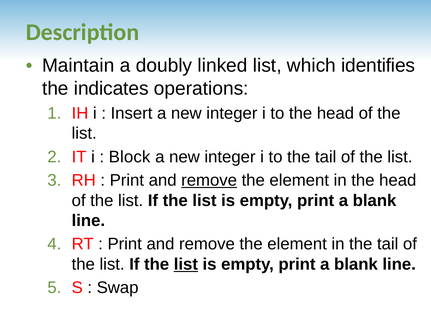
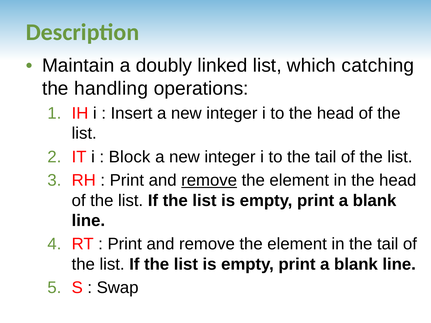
identifies: identifies -> catching (378, 66)
indicates: indicates -> handling (111, 89)
list underline: present -> none (186, 264)
